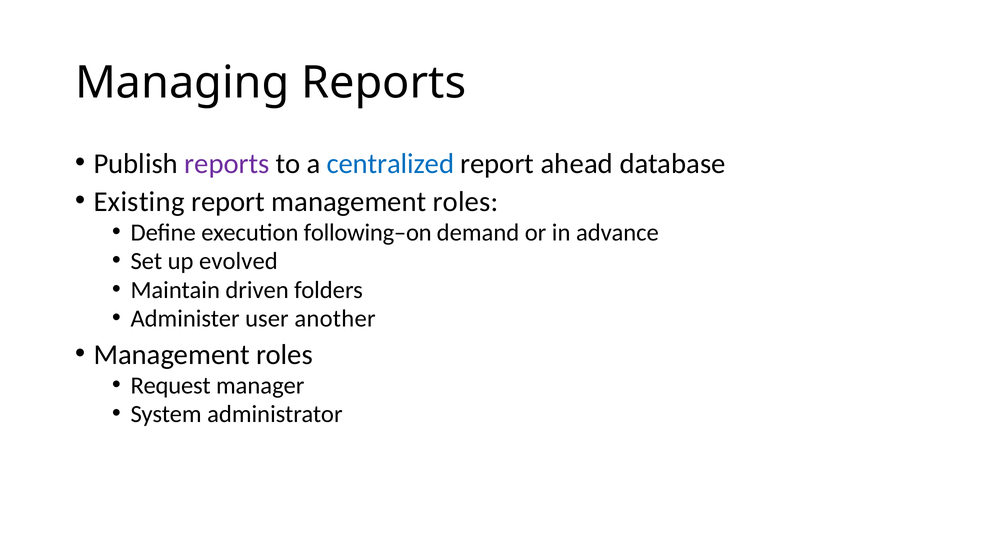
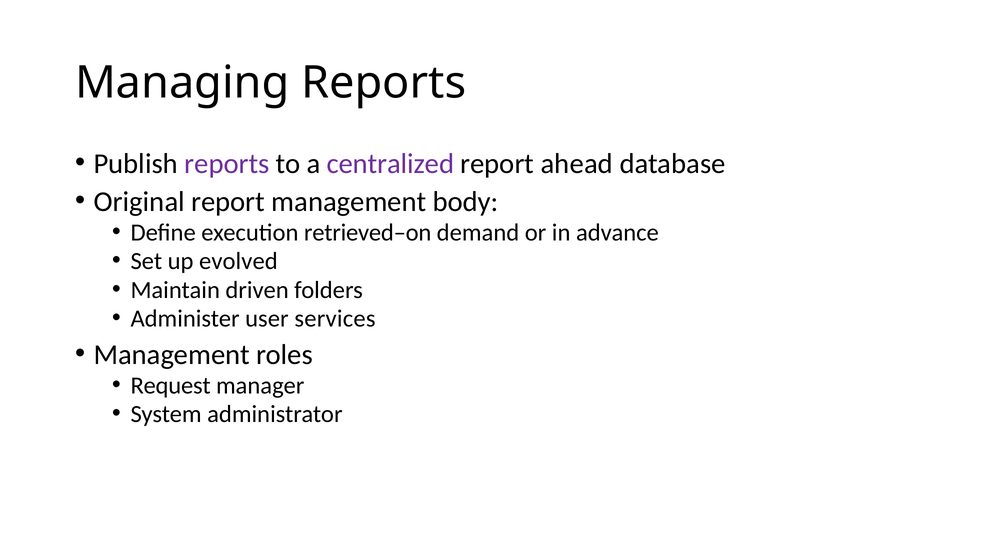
centralized colour: blue -> purple (390, 164)
Existing: Existing -> Original (139, 202)
report management roles: roles -> body (466, 202)
following–on: following–on -> retrieved–on (368, 233)
another: another -> services (335, 319)
